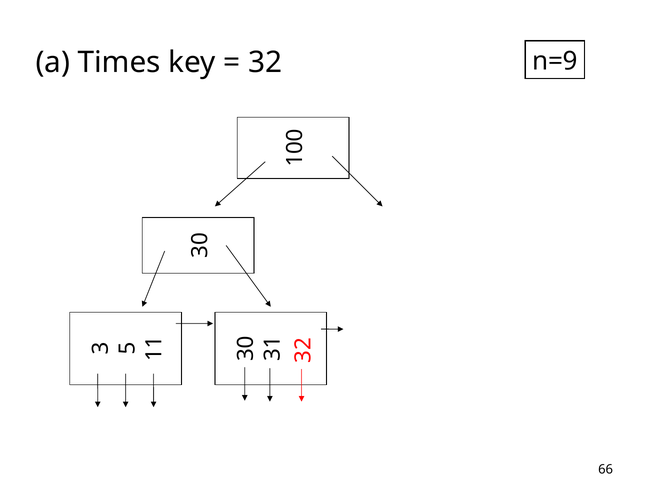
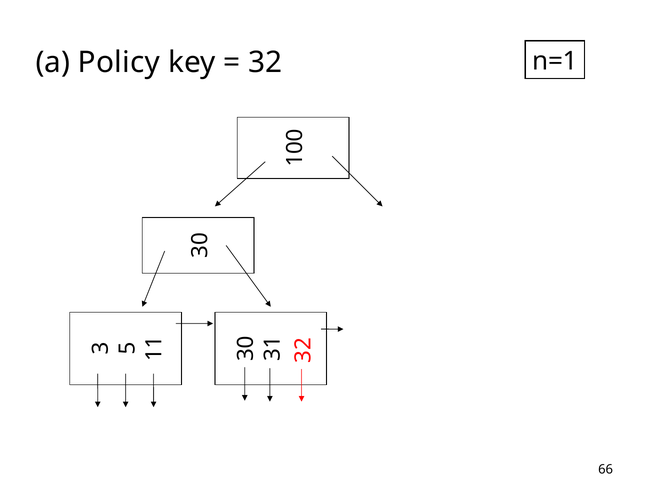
Times: Times -> Policy (119, 62)
n=9: n=9 -> n=1 (555, 61)
